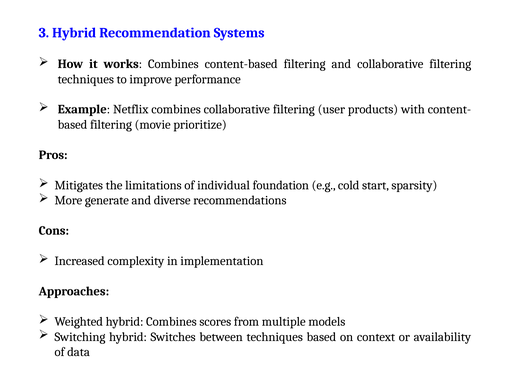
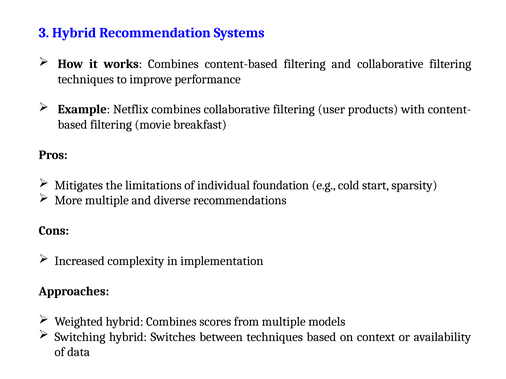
prioritize: prioritize -> breakfast (200, 125)
More generate: generate -> multiple (107, 201)
